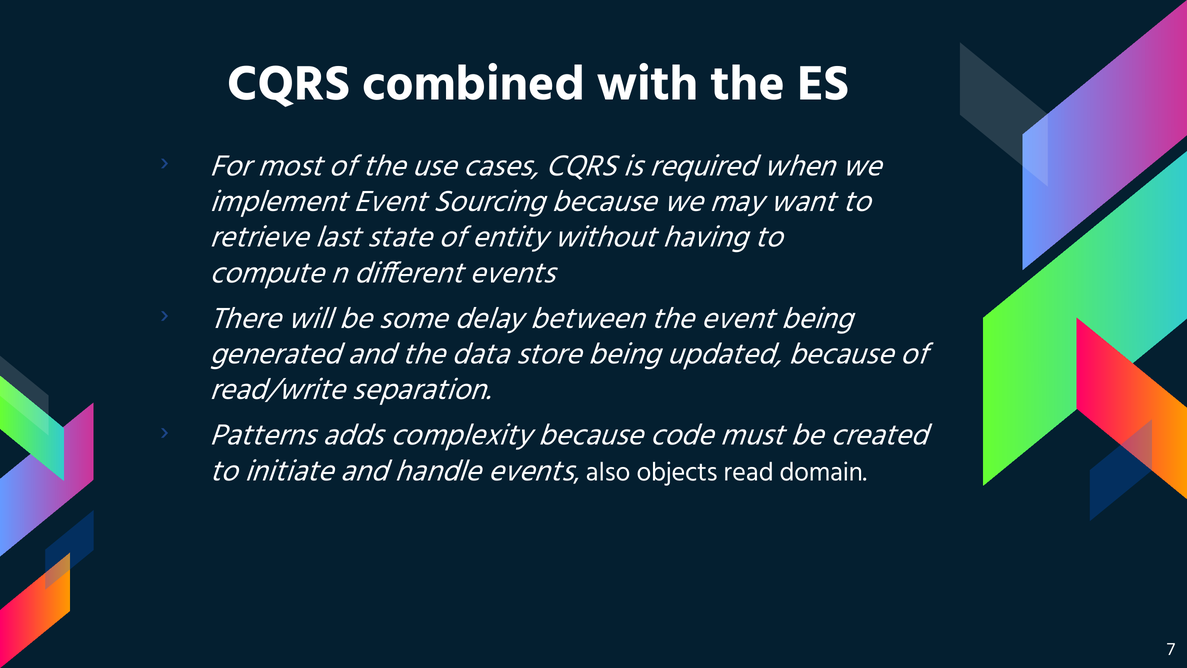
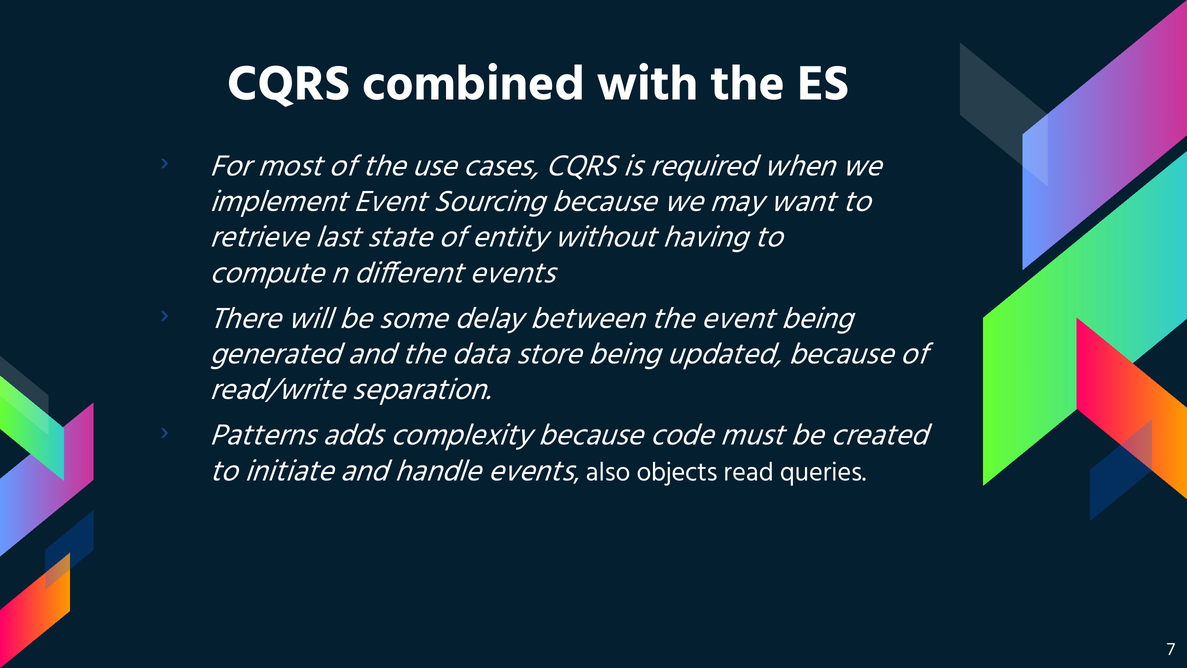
domain: domain -> queries (823, 472)
